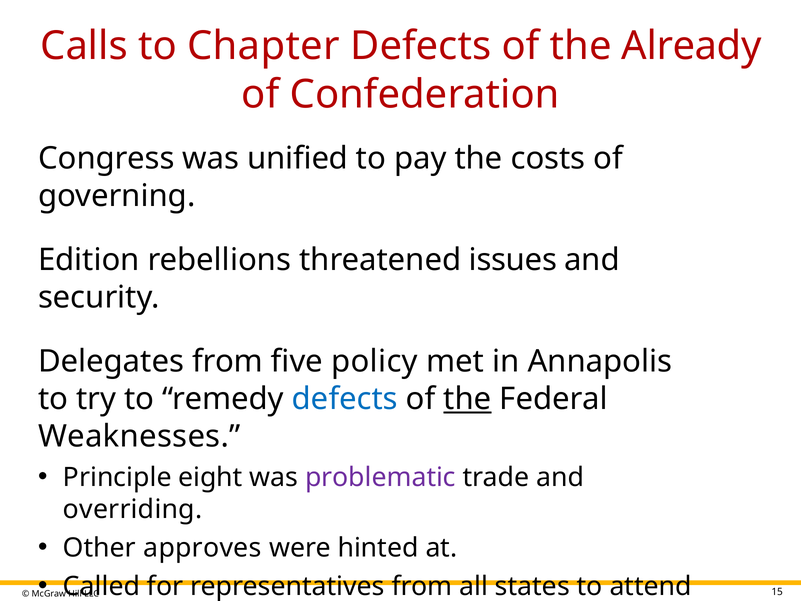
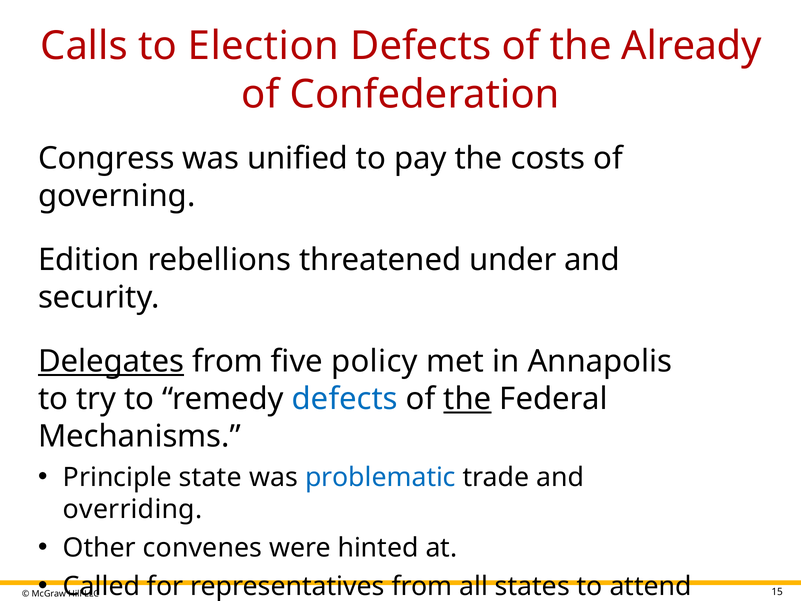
Chapter: Chapter -> Election (263, 46)
issues: issues -> under (513, 260)
Delegates underline: none -> present (111, 361)
Weaknesses: Weaknesses -> Mechanisms (139, 436)
eight: eight -> state (210, 477)
problematic colour: purple -> blue (380, 477)
approves: approves -> convenes (203, 548)
